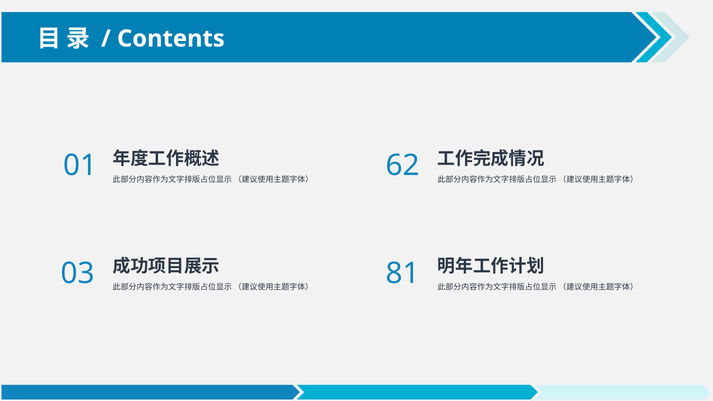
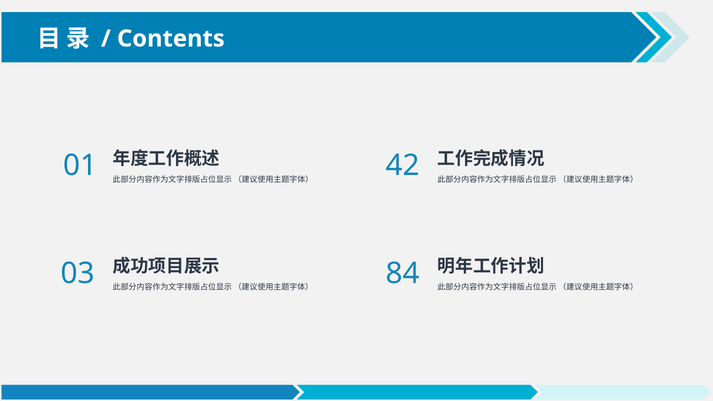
62: 62 -> 42 (403, 166)
81: 81 -> 84 (403, 273)
